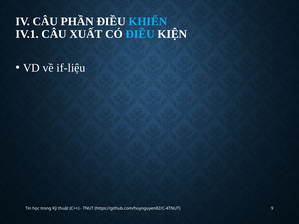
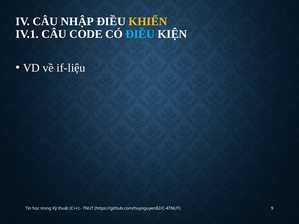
PHẦN: PHẦN -> NHẬP (77, 22)
KHIỂN colour: light blue -> yellow (148, 22)
XUẤT: XUẤT -> CODE (86, 34)
